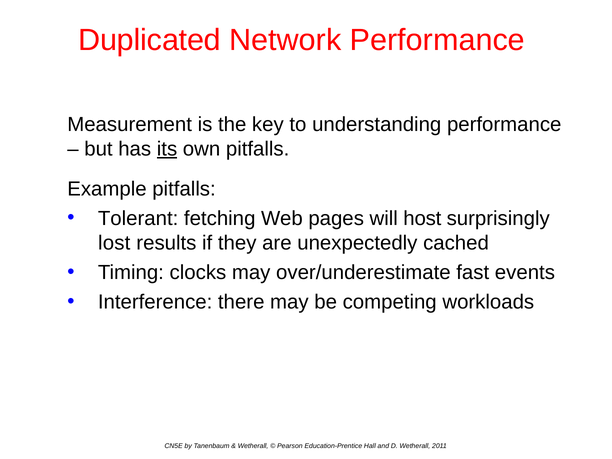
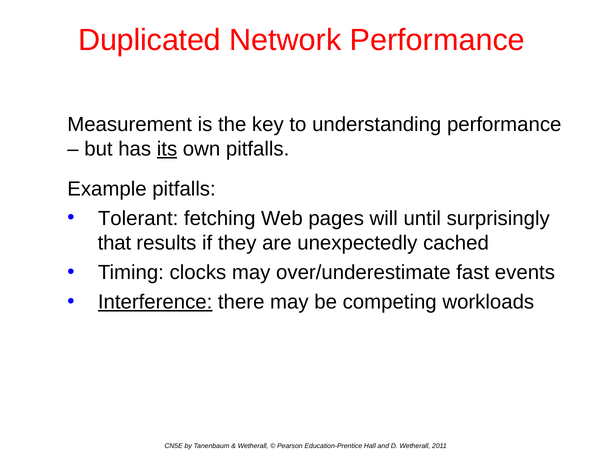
host: host -> until (422, 218)
lost: lost -> that (114, 243)
Interference underline: none -> present (155, 302)
